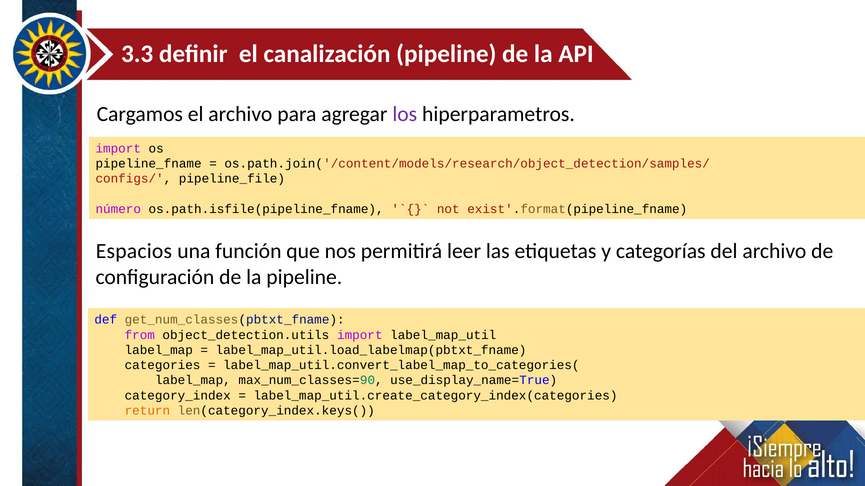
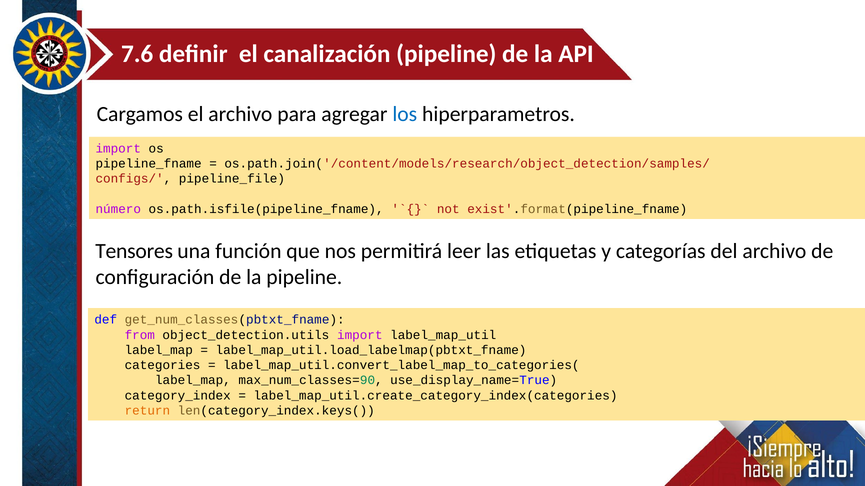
3.3: 3.3 -> 7.6 (137, 54)
los colour: purple -> blue (405, 114)
Espacios: Espacios -> Tensores (134, 251)
